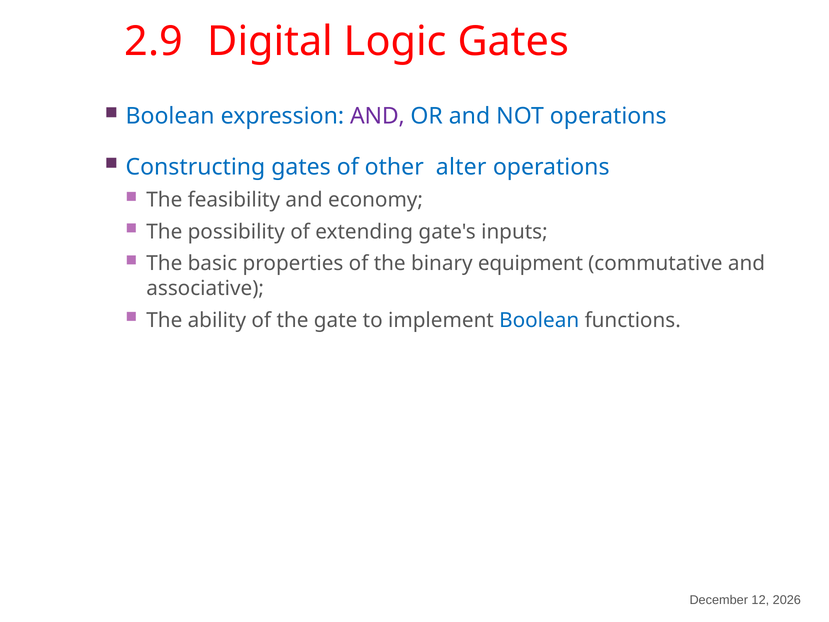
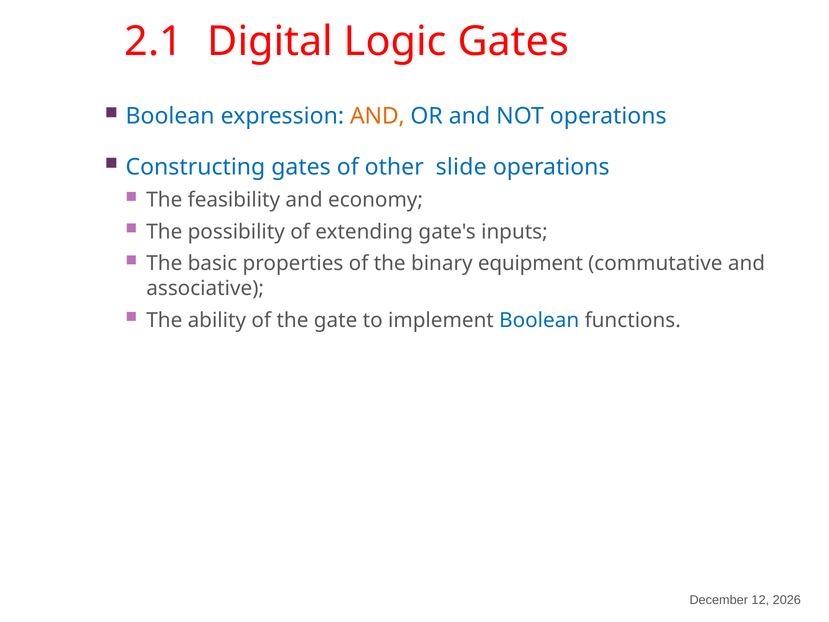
2.9: 2.9 -> 2.1 (154, 42)
AND colour: purple -> orange (377, 116)
alter: alter -> slide (461, 167)
